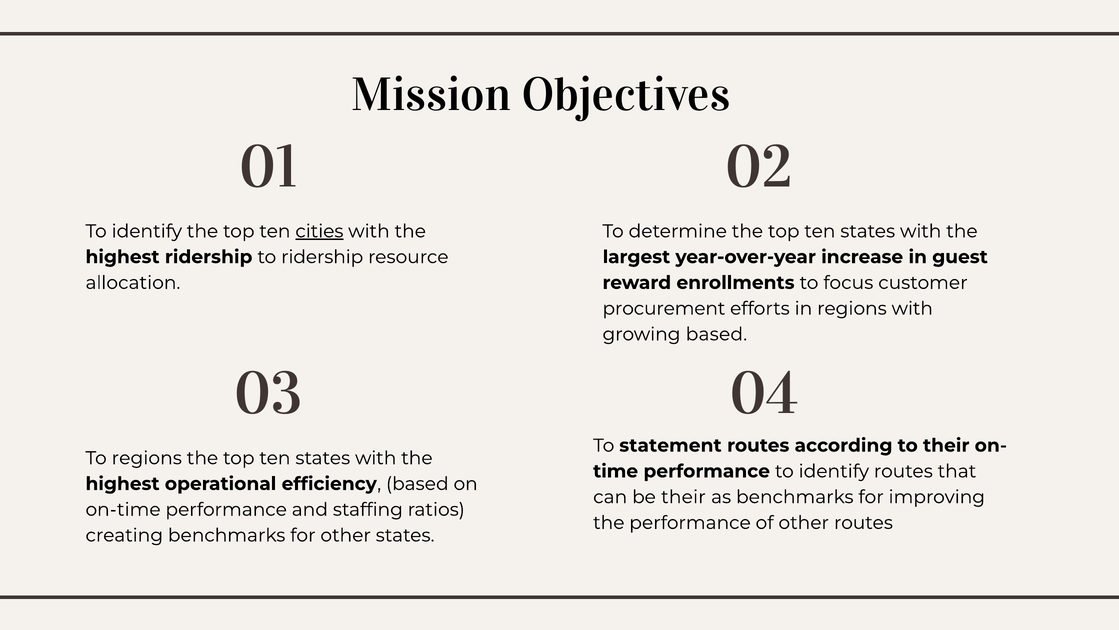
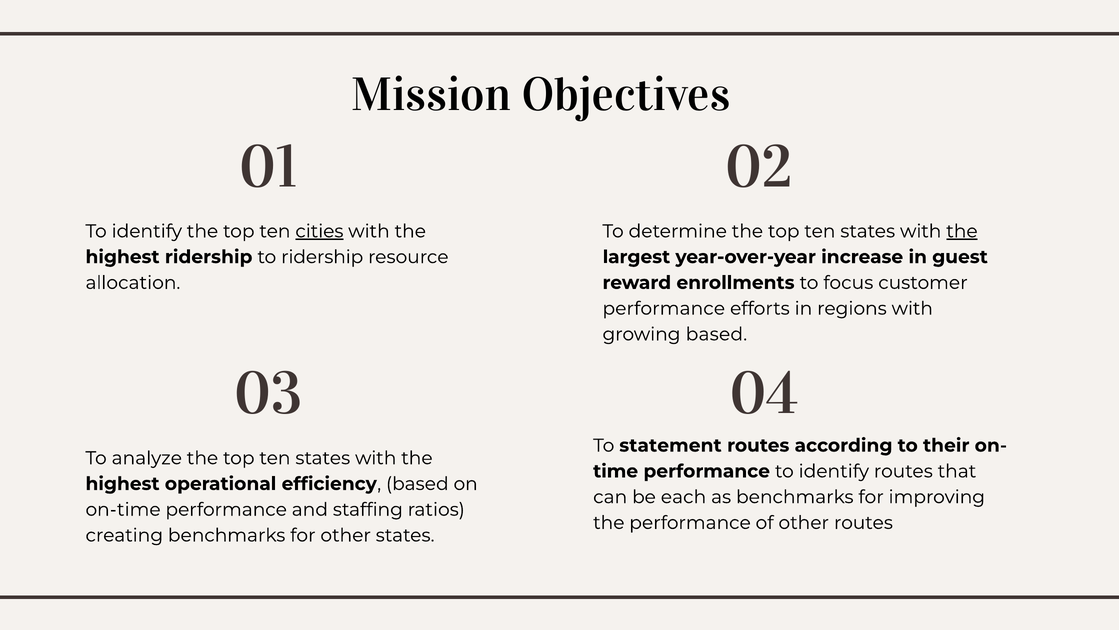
the underline: none -> present (962, 231)
procurement: procurement -> performance (664, 308)
To regions: regions -> analyze (147, 458)
be their: their -> each (684, 497)
